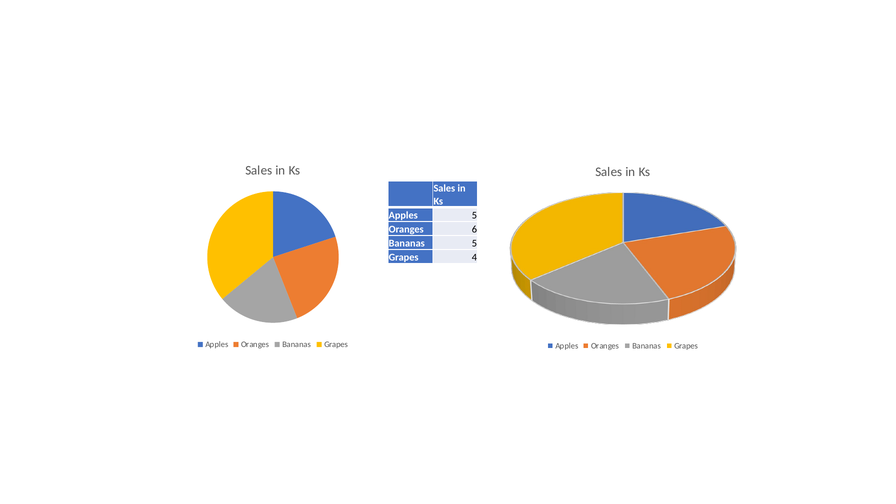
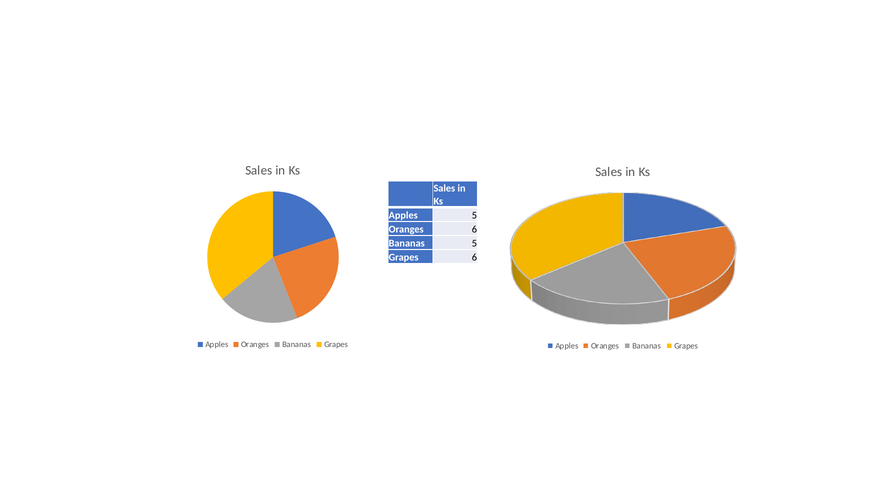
Grapes 4: 4 -> 6 (474, 257)
